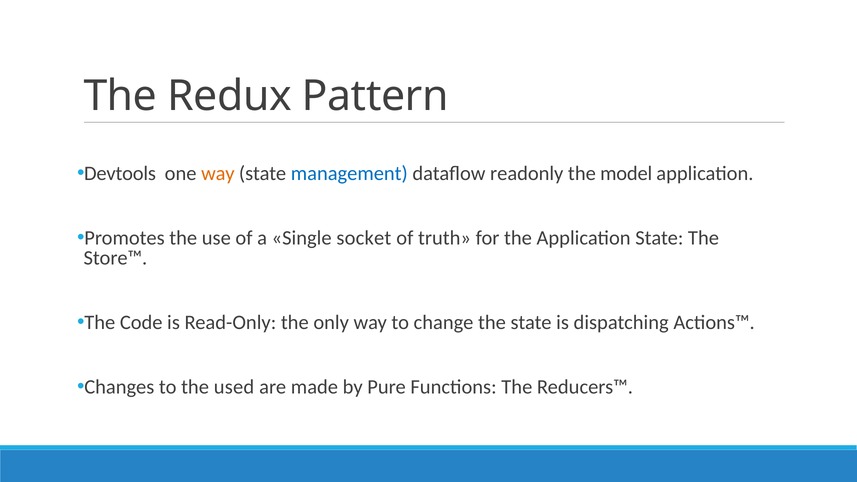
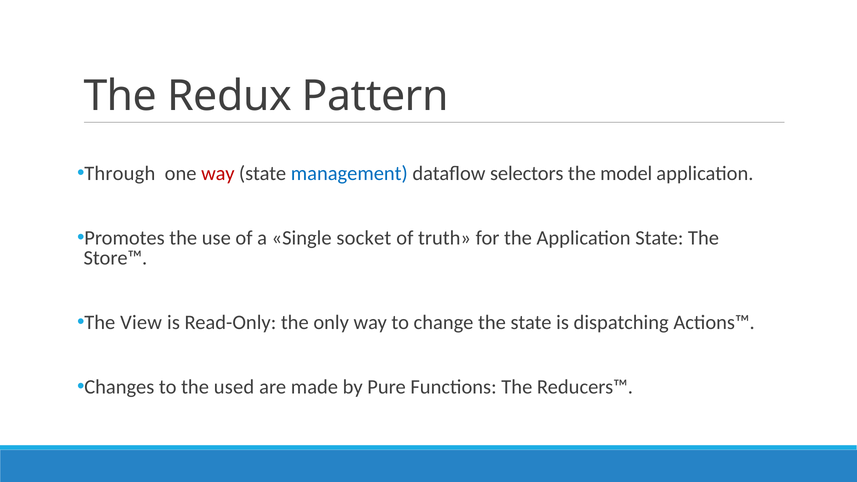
Devtools: Devtools -> Through (120, 174)
way colour: orange -> red (218, 174)
readonly: readonly -> selectors (527, 174)
Code: Code -> View (141, 323)
